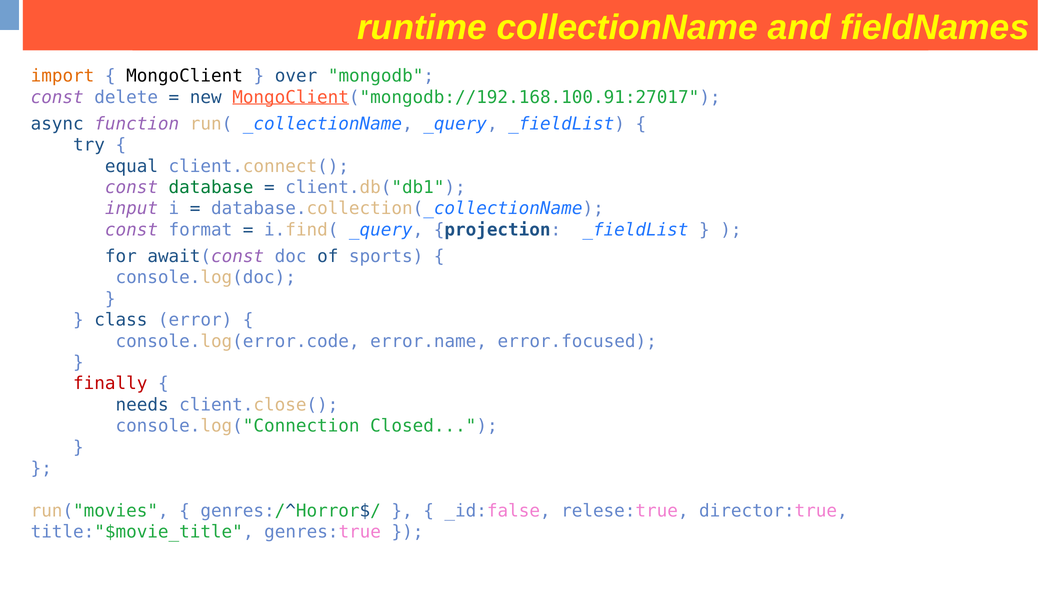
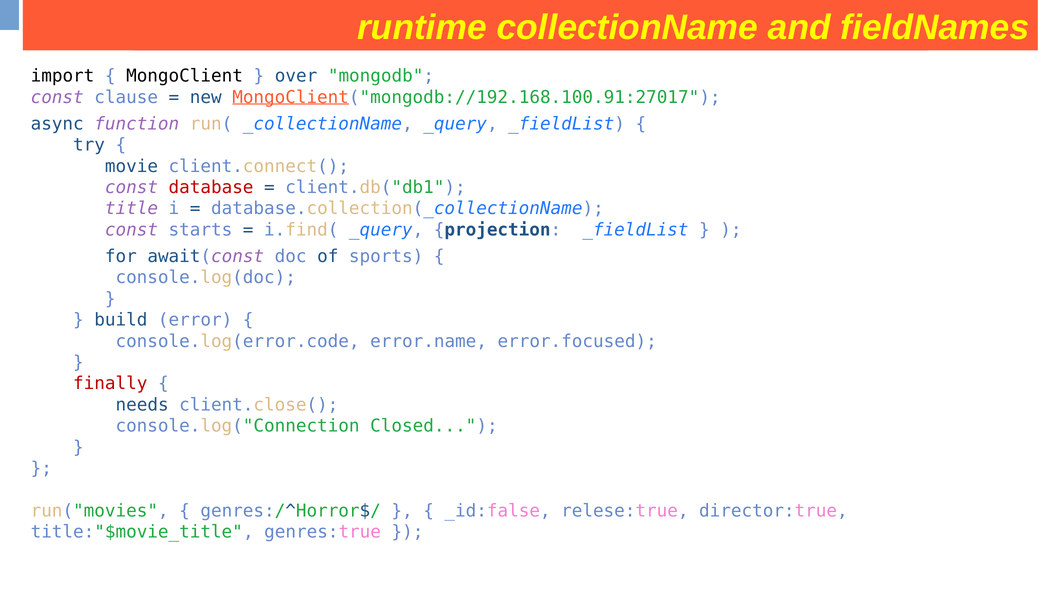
import colour: orange -> black (63, 76)
delete: delete -> clause (126, 97)
equal: equal -> movie (131, 166)
database colour: green -> red (211, 187)
input: input -> title (131, 209)
format: format -> starts (200, 230)
class: class -> build (121, 320)
